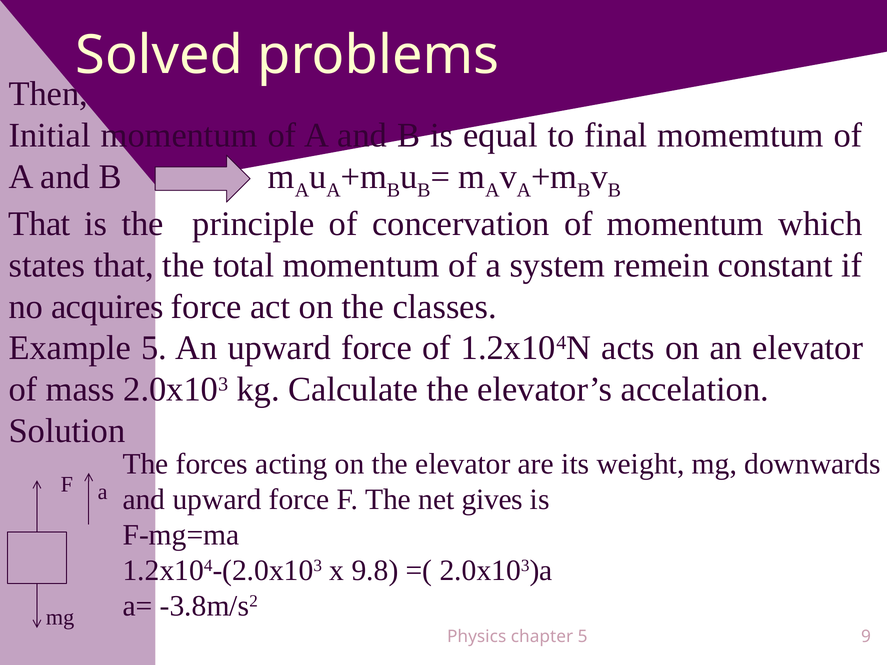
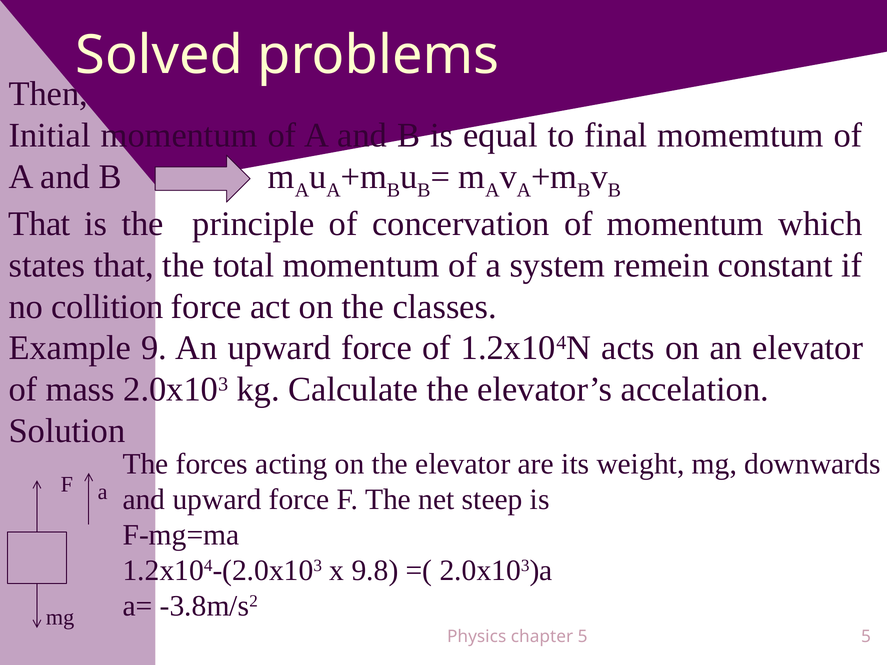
acquires: acquires -> collition (107, 307)
Example 5: 5 -> 9 (154, 348)
gives: gives -> steep (492, 500)
5 9: 9 -> 5 (866, 637)
